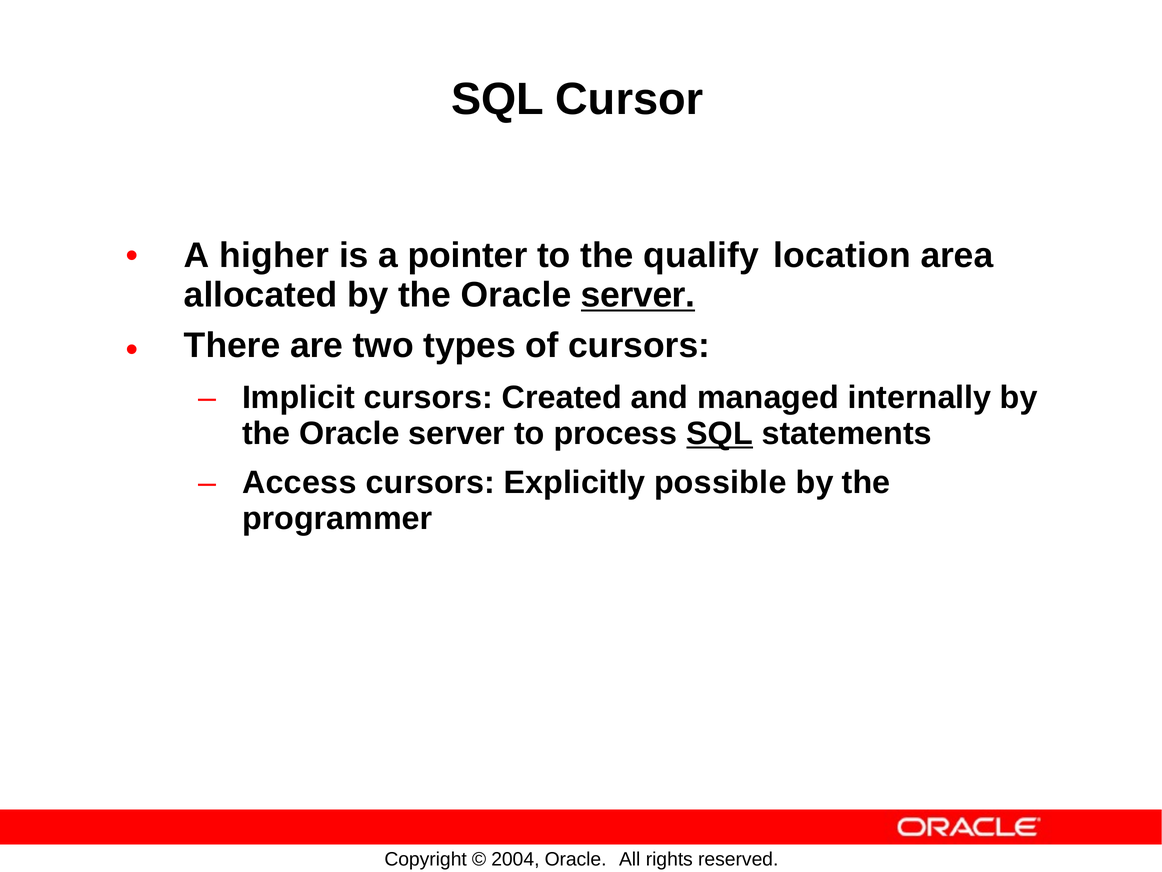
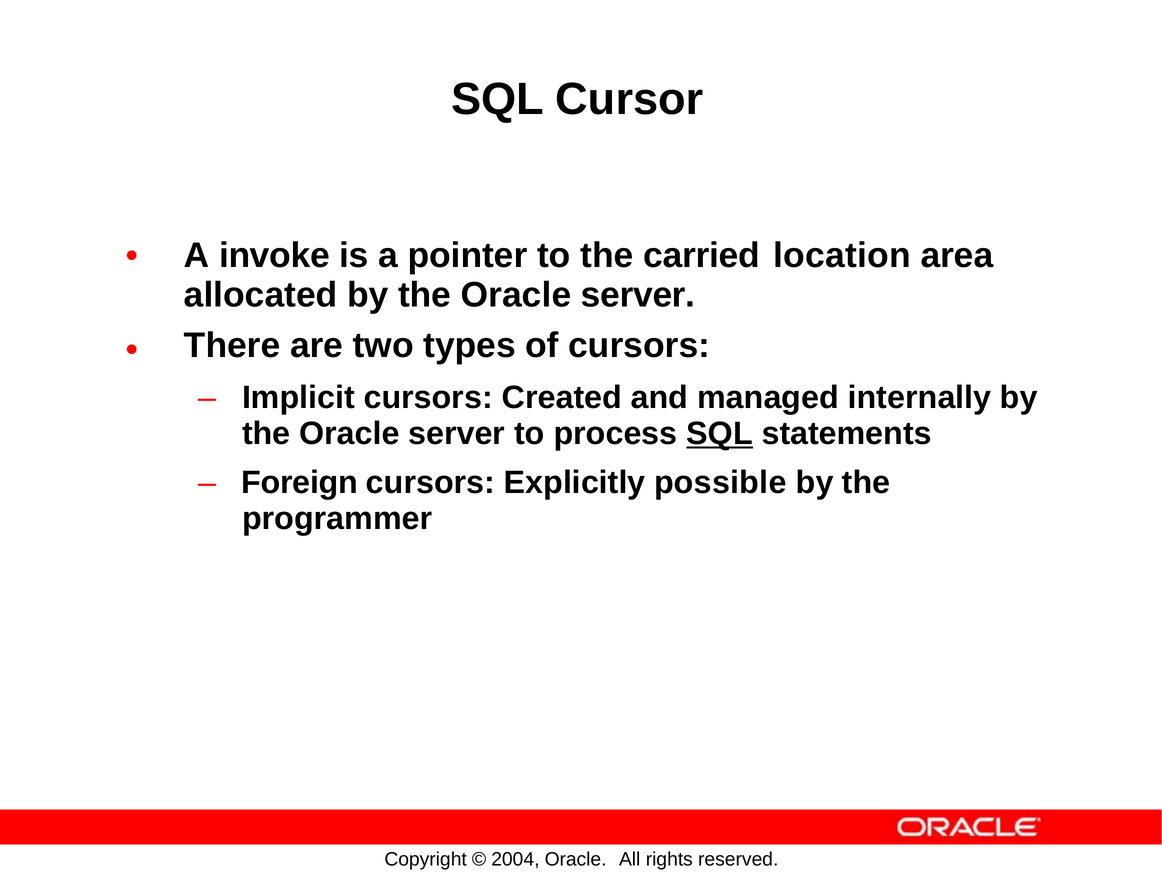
higher: higher -> invoke (274, 256)
qualify: qualify -> carried (702, 256)
server underline: present -> none (638, 295)
Access: Access -> Foreign (300, 482)
